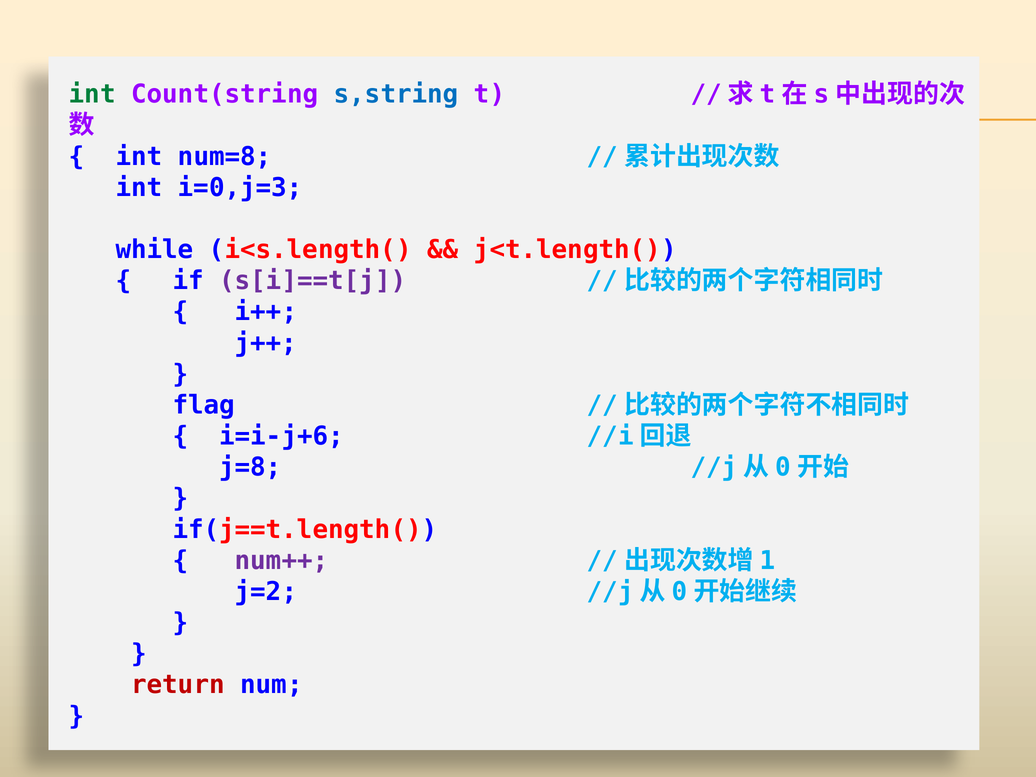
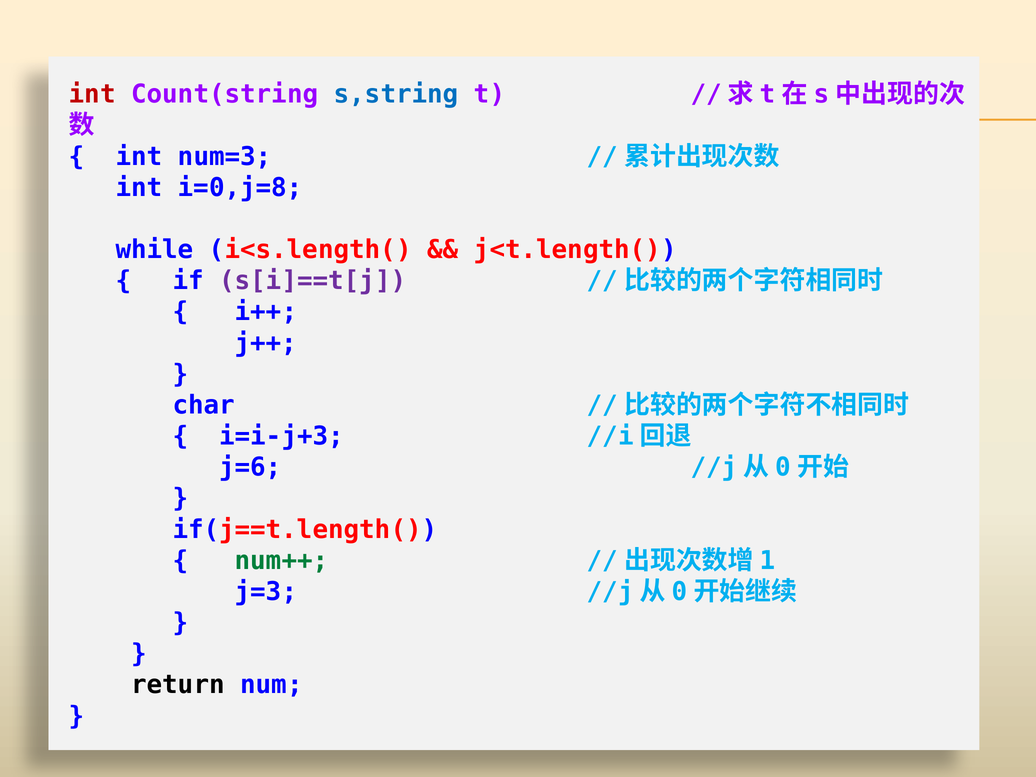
int colour: green -> red (92, 94)
num=8: num=8 -> num=3 (225, 157)
i=0,j=3: i=0,j=3 -> i=0,j=8 (240, 188)
flag: flag -> char (204, 405)
i=i-j+6: i=i-j+6 -> i=i-j+3 (282, 436)
j=8: j=8 -> j=6 (250, 467)
num++ colour: purple -> green (282, 561)
j=2: j=2 -> j=3 (266, 592)
return colour: red -> black (178, 685)
